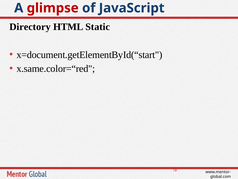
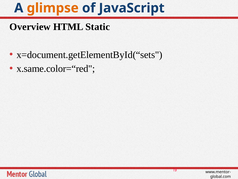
glimpse colour: red -> orange (53, 8)
Directory: Directory -> Overview (30, 27)
x=document.getElementById(“start: x=document.getElementById(“start -> x=document.getElementById(“sets (89, 55)
